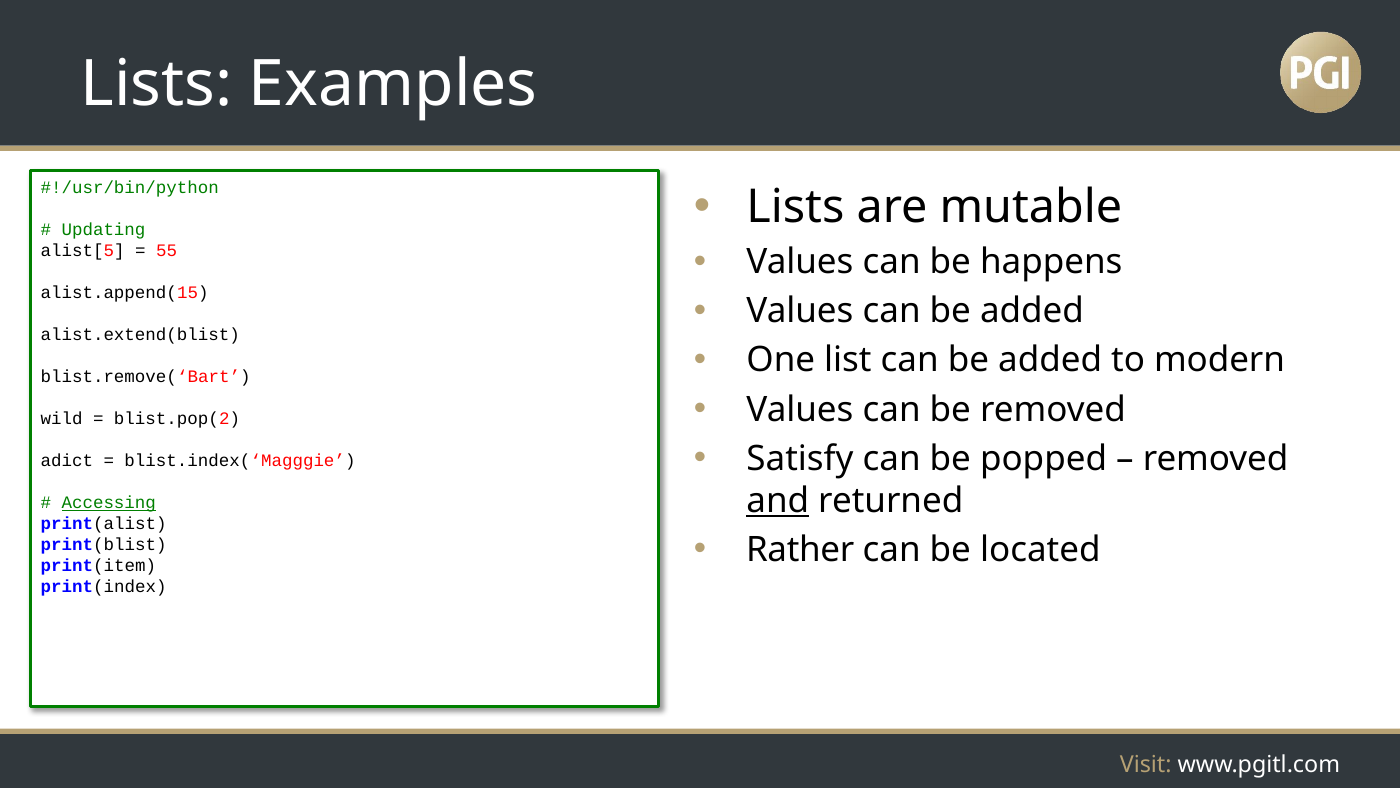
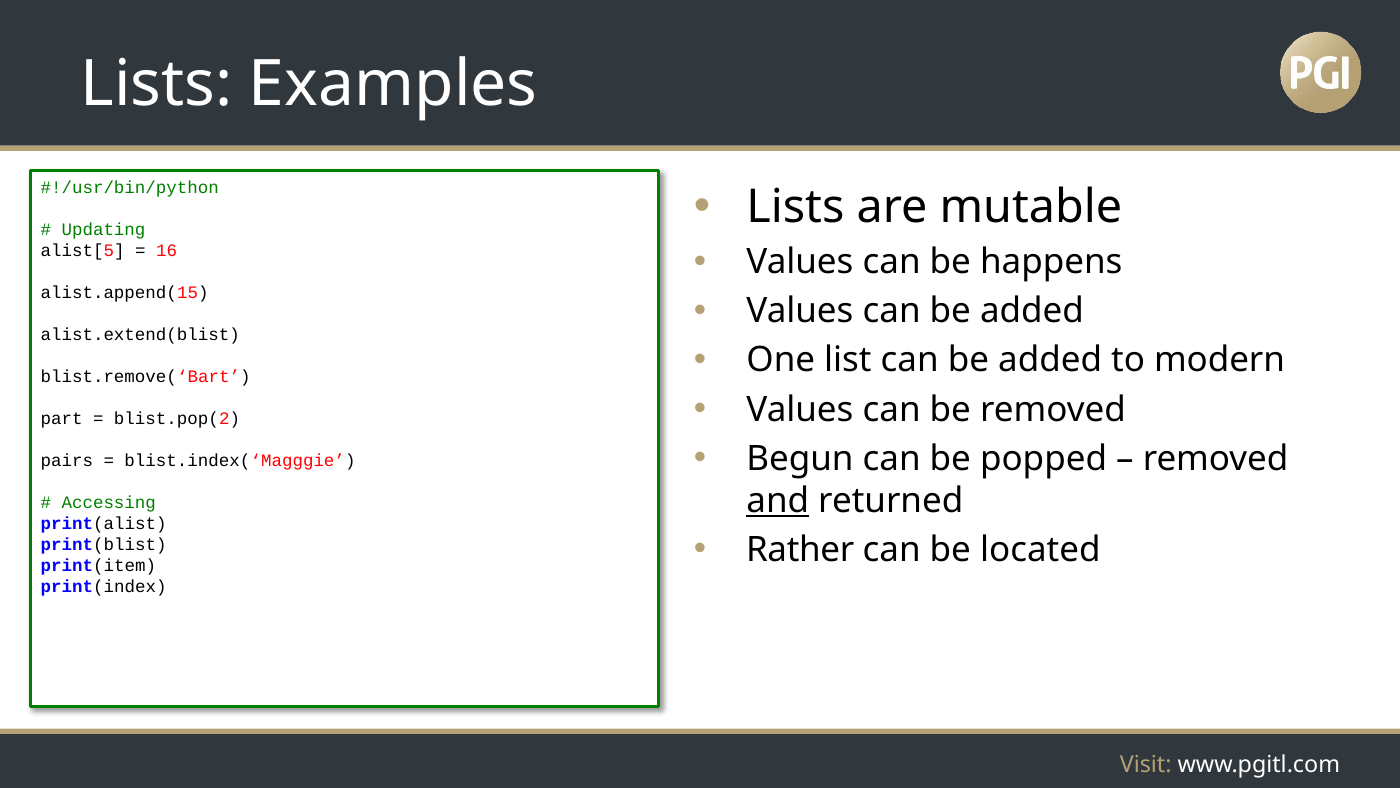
55: 55 -> 16 (167, 250)
wild: wild -> part (62, 418)
Satisfy: Satisfy -> Begun (800, 458)
adict: adict -> pairs (67, 460)
Accessing underline: present -> none (109, 502)
